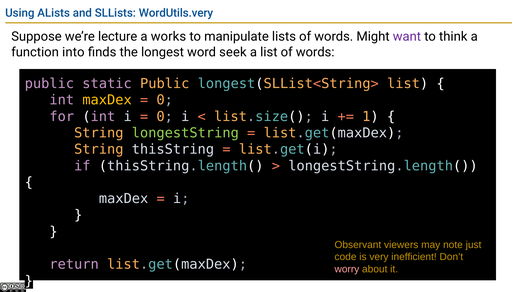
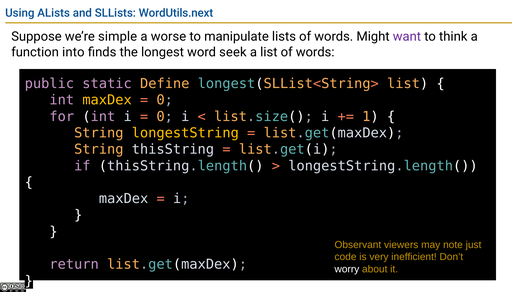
WordUtils.very: WordUtils.very -> WordUtils.next (176, 13)
lecture: lecture -> simple (118, 37)
works: works -> worse (168, 37)
static Public: Public -> Define (165, 84)
longestString colour: light green -> yellow (185, 133)
worry colour: pink -> white (347, 270)
